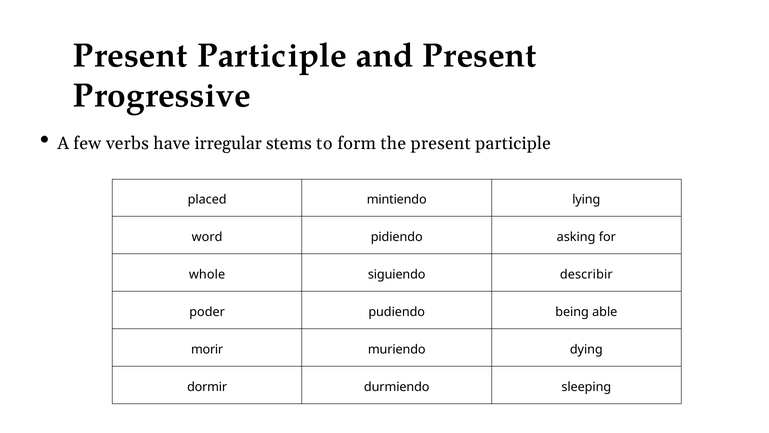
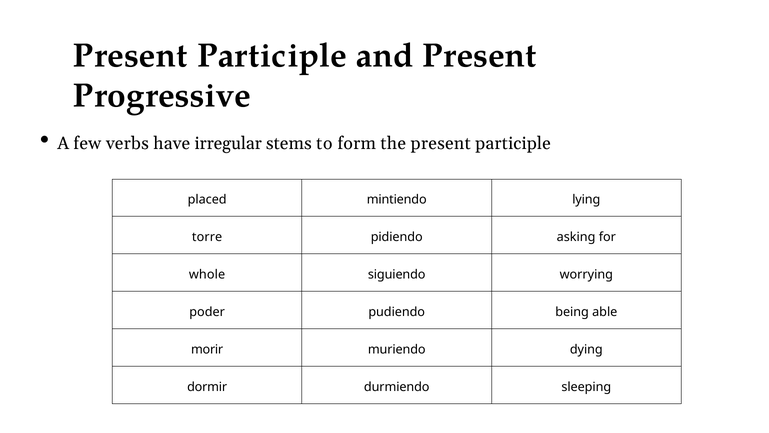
word: word -> torre (207, 237)
describir: describir -> worrying (586, 274)
